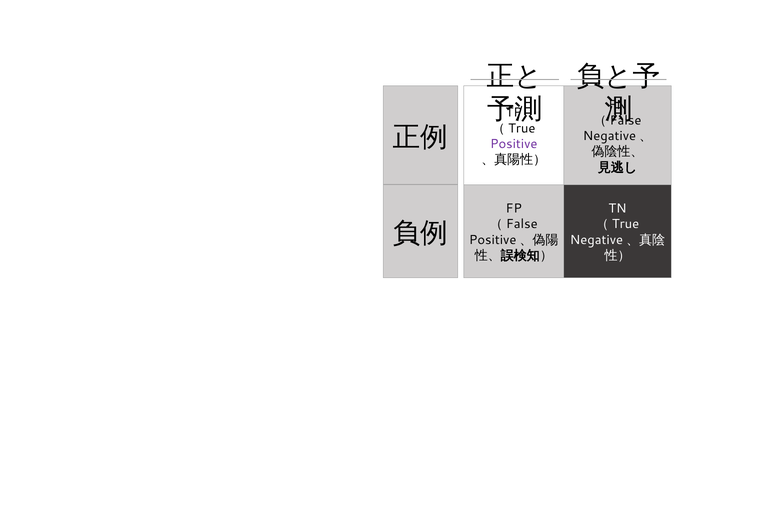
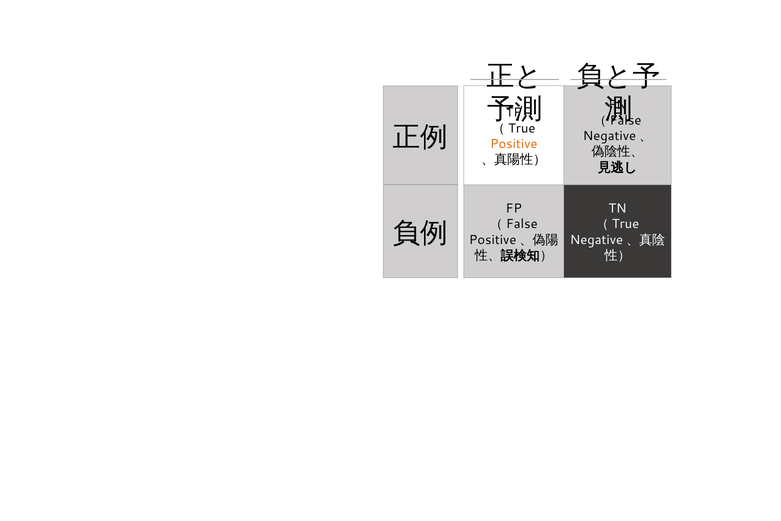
Positive colour: purple -> orange (514, 144)
